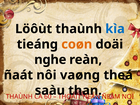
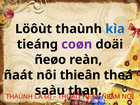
coøn colour: orange -> purple (77, 44)
nghe: nghe -> ñeøo (50, 60)
vaøng: vaøng -> thieân (80, 75)
